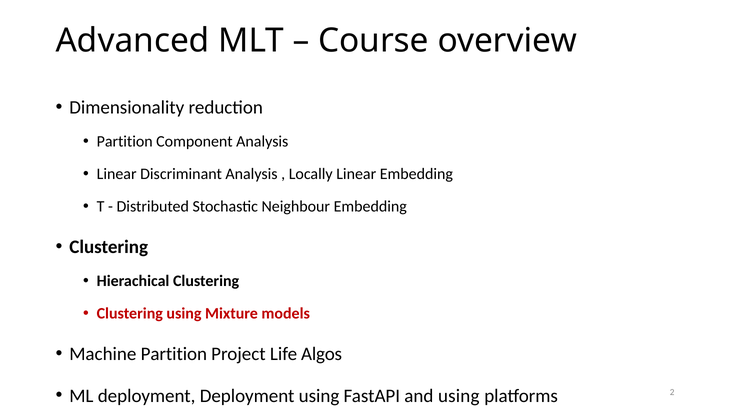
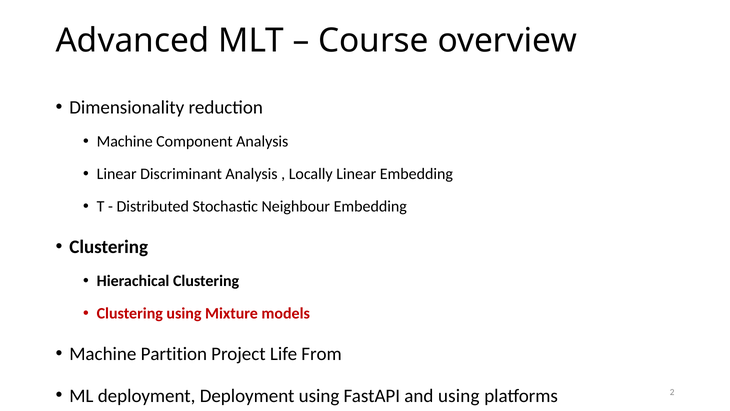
Partition: Partition -> Machine (125, 141)
Algos: Algos -> From (322, 354)
